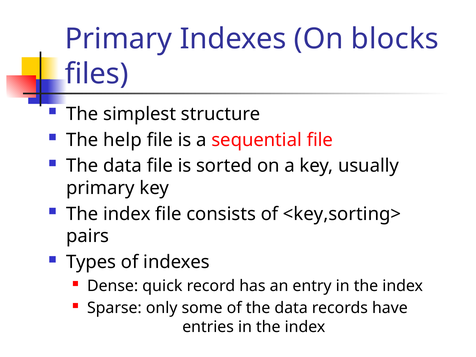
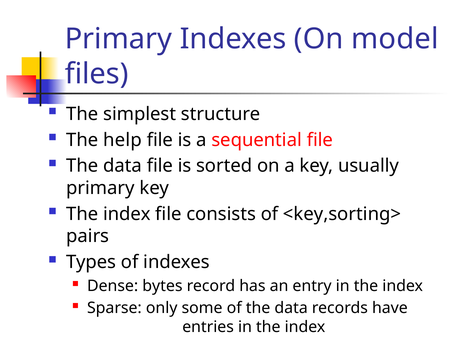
blocks: blocks -> model (395, 39)
quick: quick -> bytes (162, 286)
